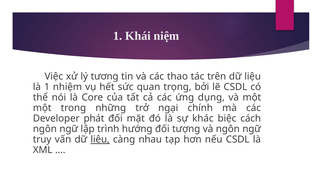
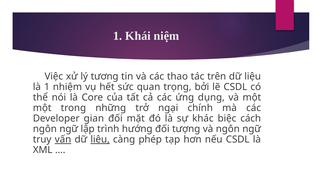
phát: phát -> gian (94, 119)
vấn underline: none -> present (63, 140)
nhau: nhau -> phép (150, 140)
